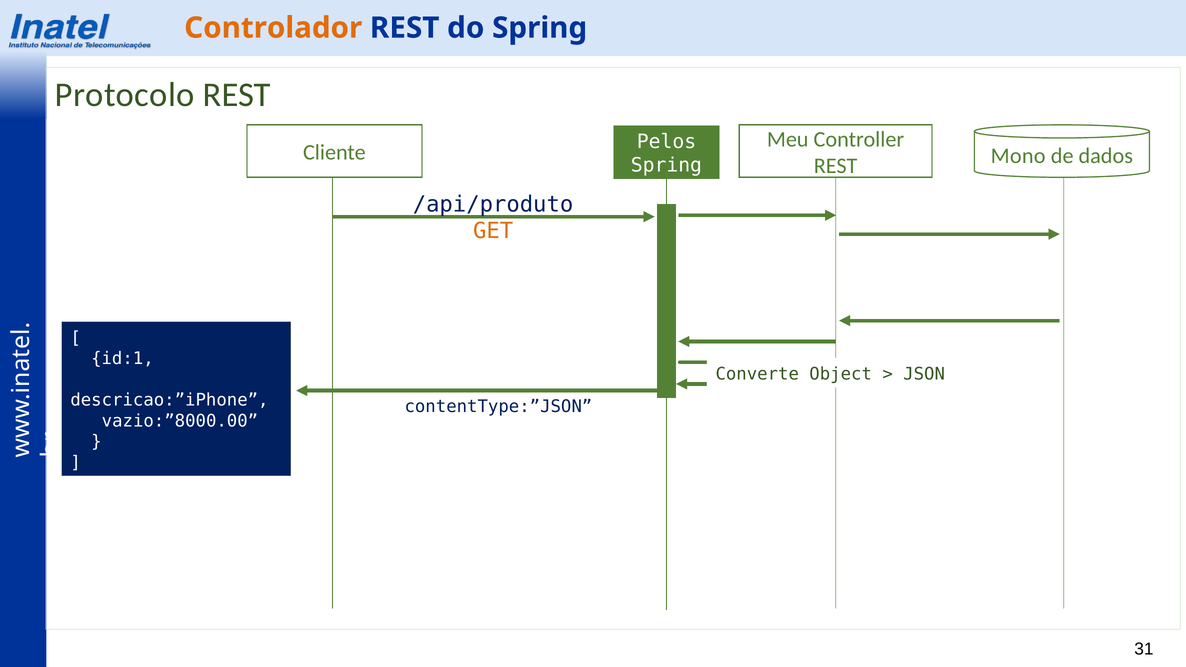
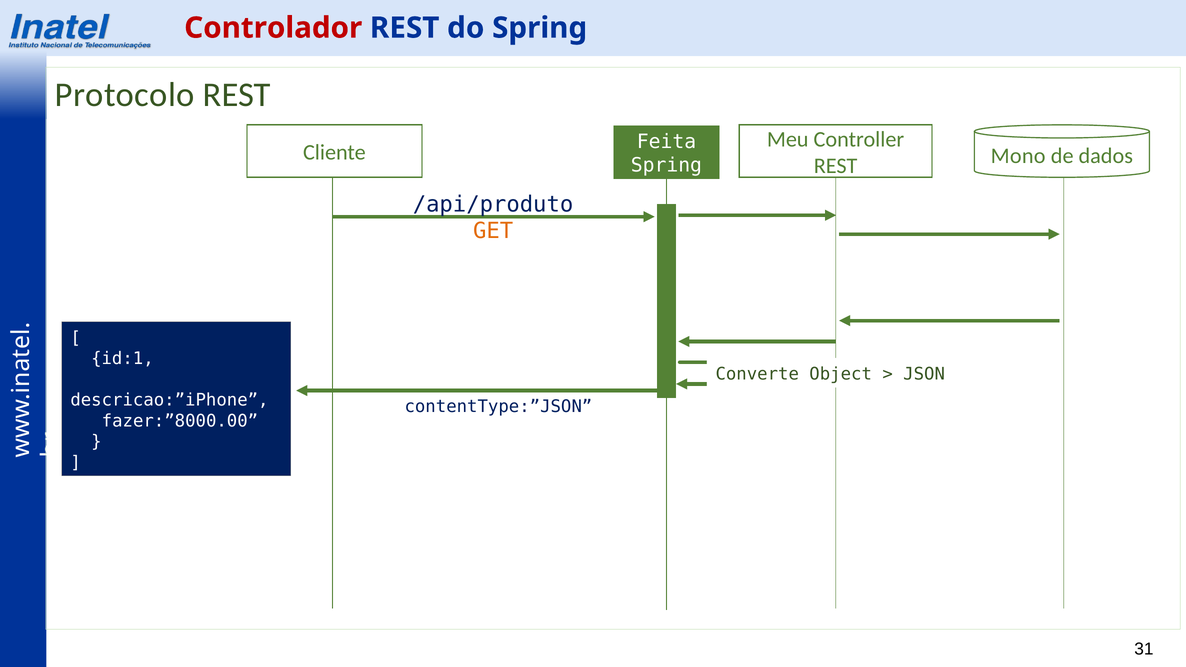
Controlador colour: orange -> red (273, 28)
Pelos: Pelos -> Feita (666, 142)
vazio:”8000.00: vazio:”8000.00 -> fazer:”8000.00 (180, 421)
